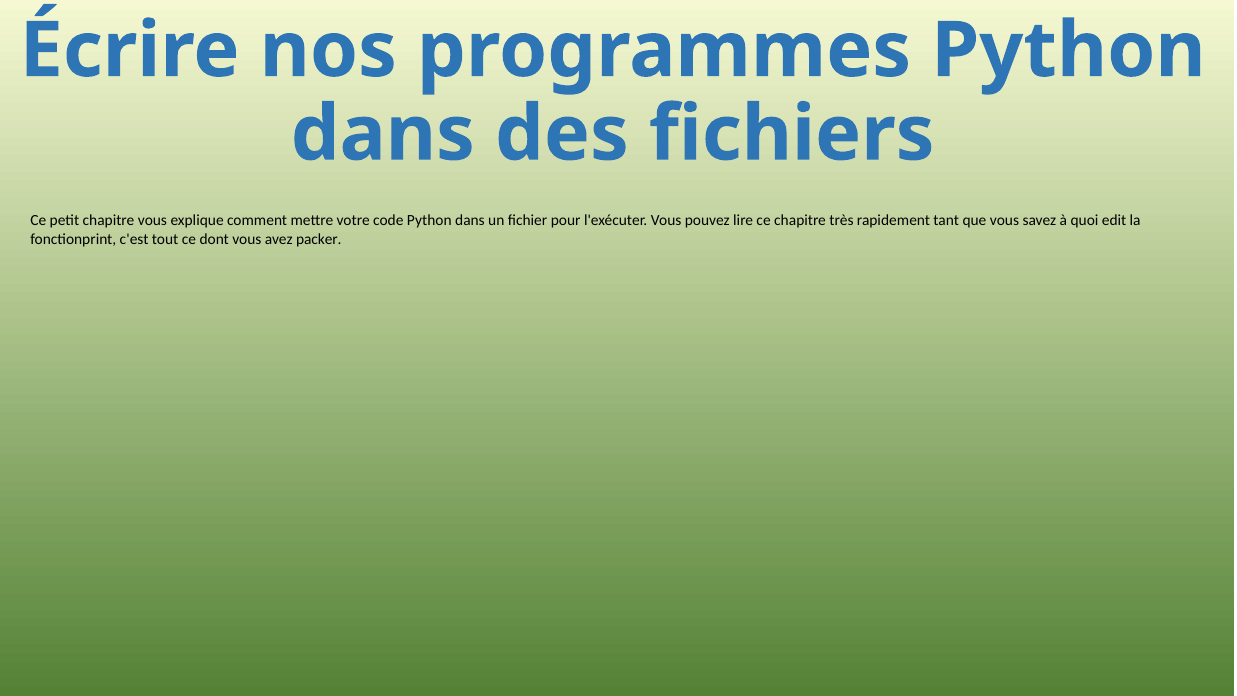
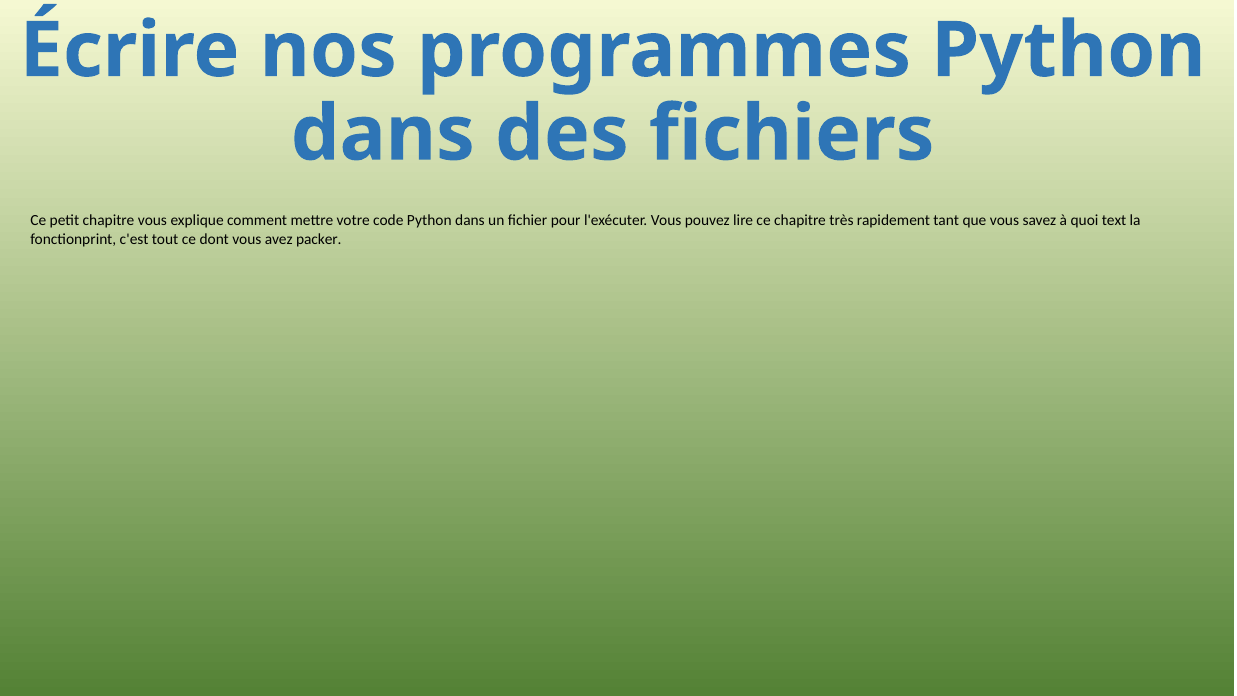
edit: edit -> text (1114, 220)
